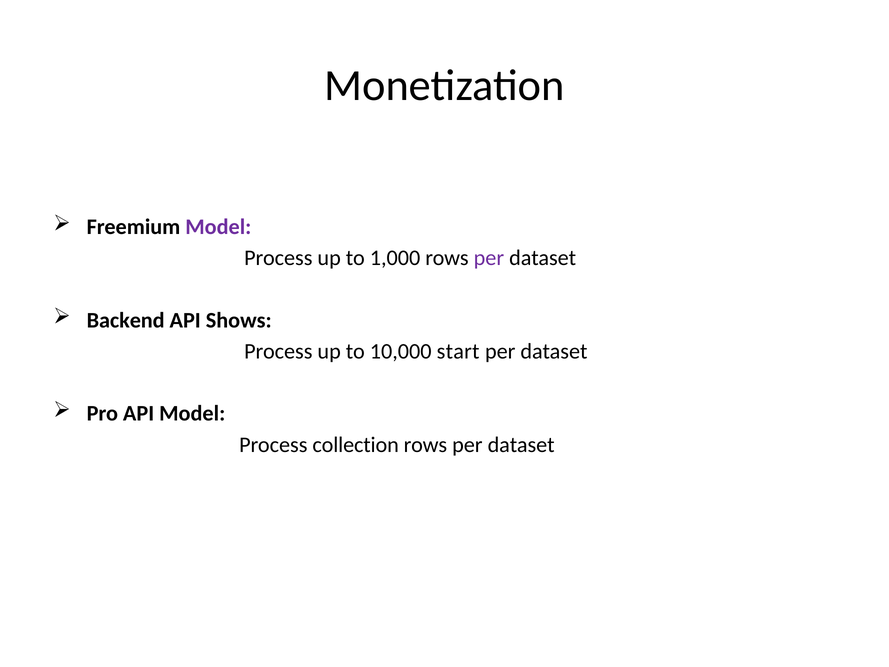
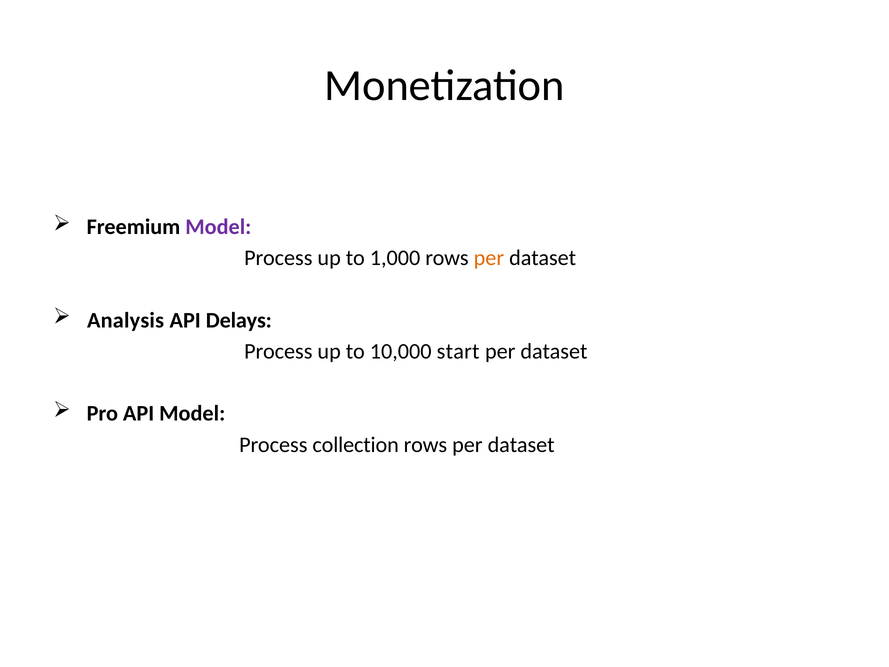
per colour: purple -> orange (489, 258)
Backend: Backend -> Analysis (126, 320)
Shows: Shows -> Delays (239, 320)
